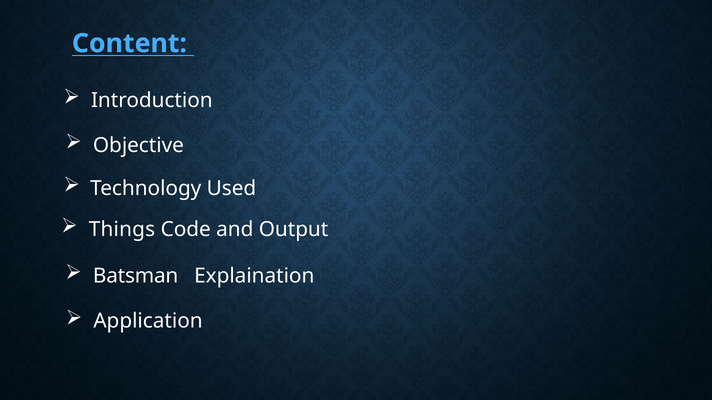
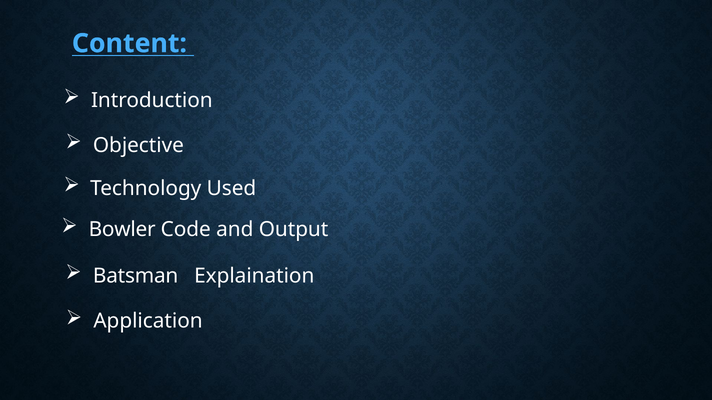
Things: Things -> Bowler (122, 230)
